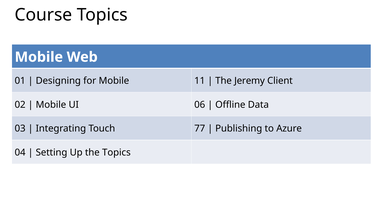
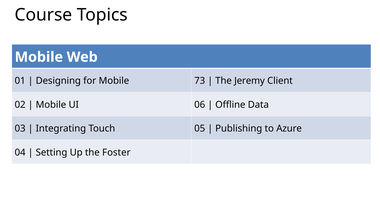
11: 11 -> 73 (200, 81)
77: 77 -> 05 (200, 128)
the Topics: Topics -> Foster (116, 152)
